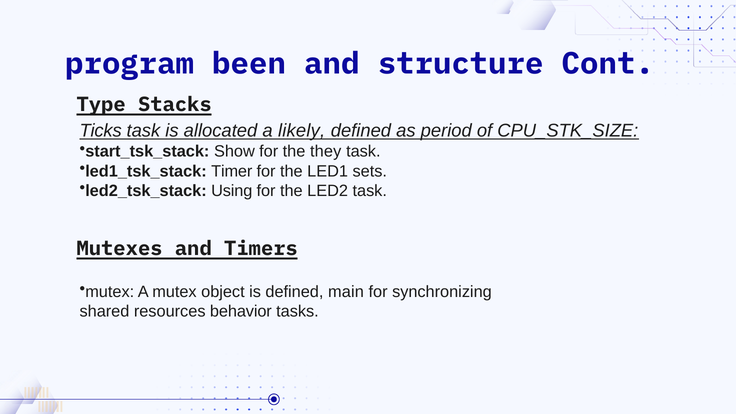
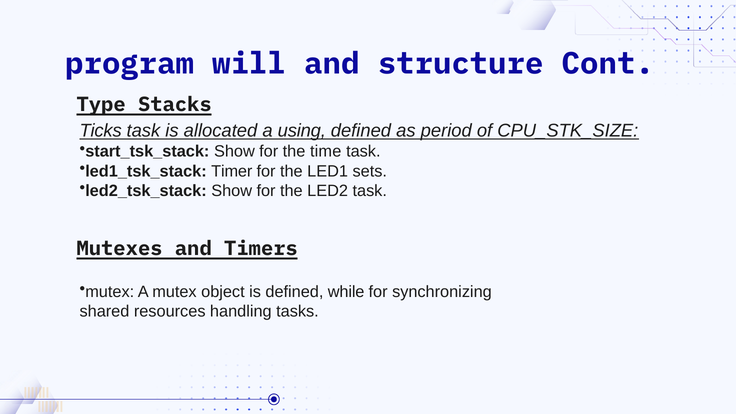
been: been -> will (249, 64)
likely: likely -> using (302, 131)
they: they -> time (326, 152)
led2_tsk_stack Using: Using -> Show (232, 191)
main: main -> while (346, 292)
behavior: behavior -> handling (241, 311)
